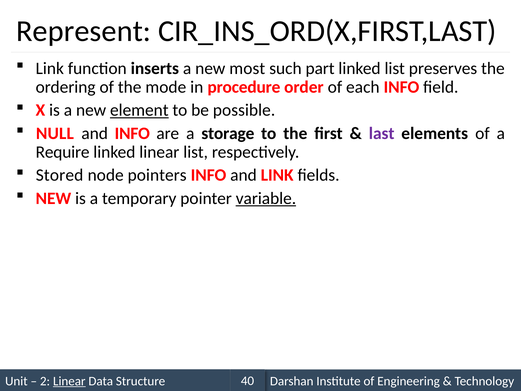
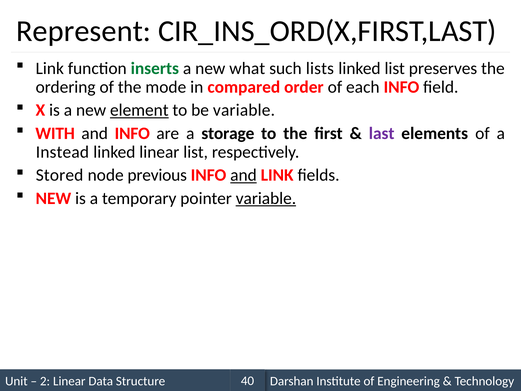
inserts colour: black -> green (155, 68)
most: most -> what (247, 68)
part: part -> lists (320, 68)
procedure: procedure -> compared (244, 87)
be possible: possible -> variable (244, 110)
NULL: NULL -> WITH (55, 133)
Require: Require -> Instead (62, 152)
pointers: pointers -> previous (157, 175)
and underline: none -> present (243, 175)
Linear underline: present -> none (69, 381)
